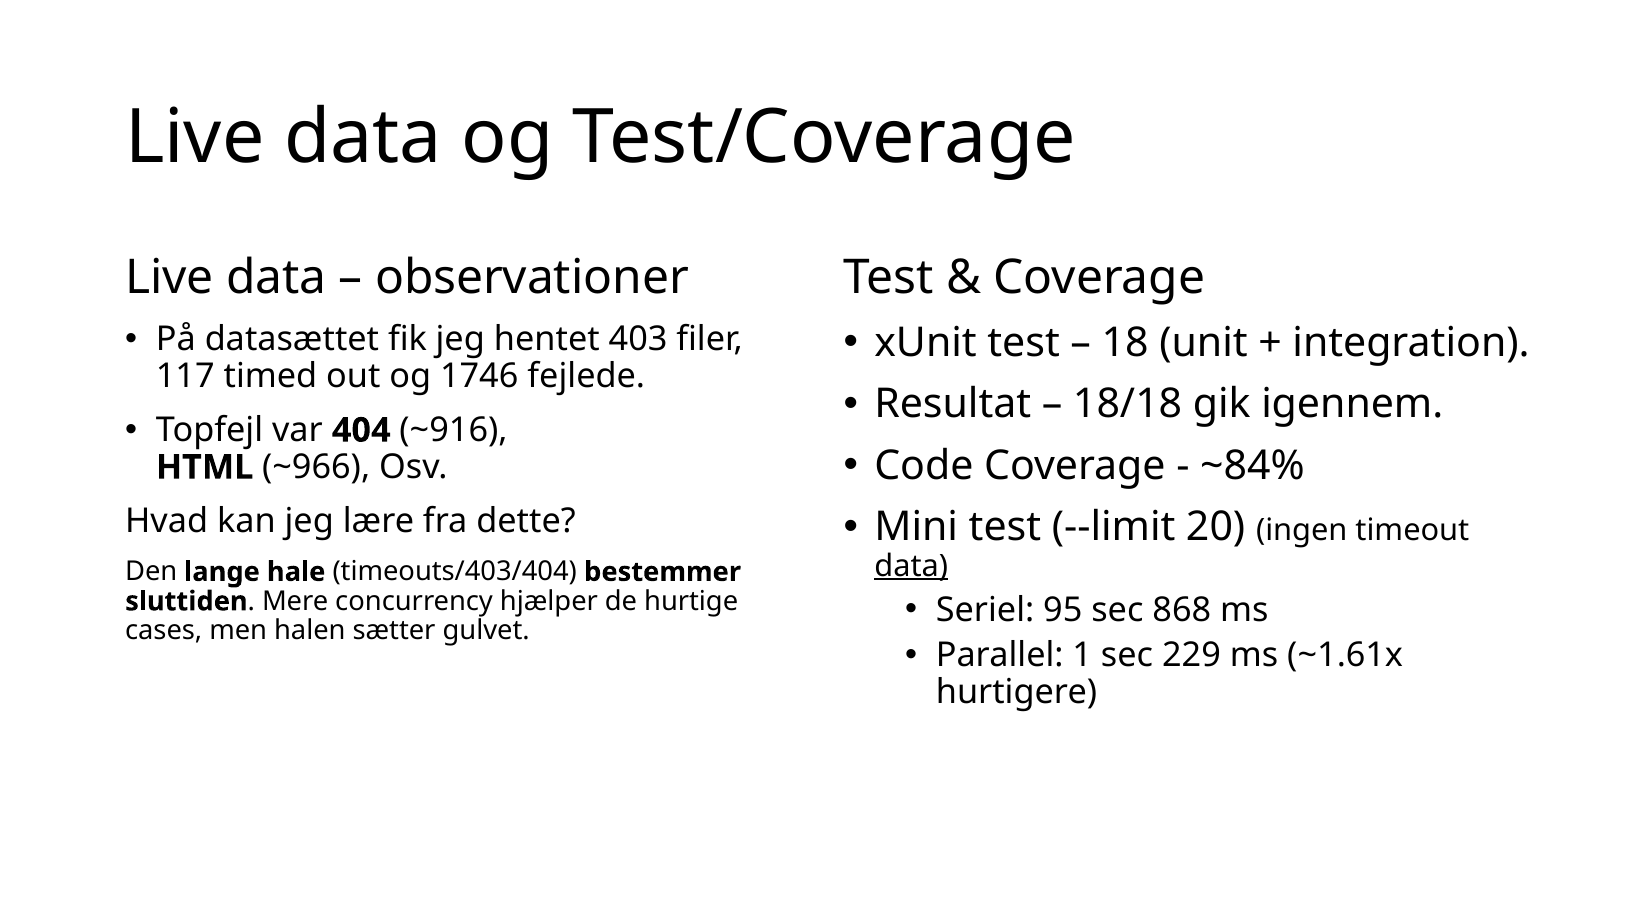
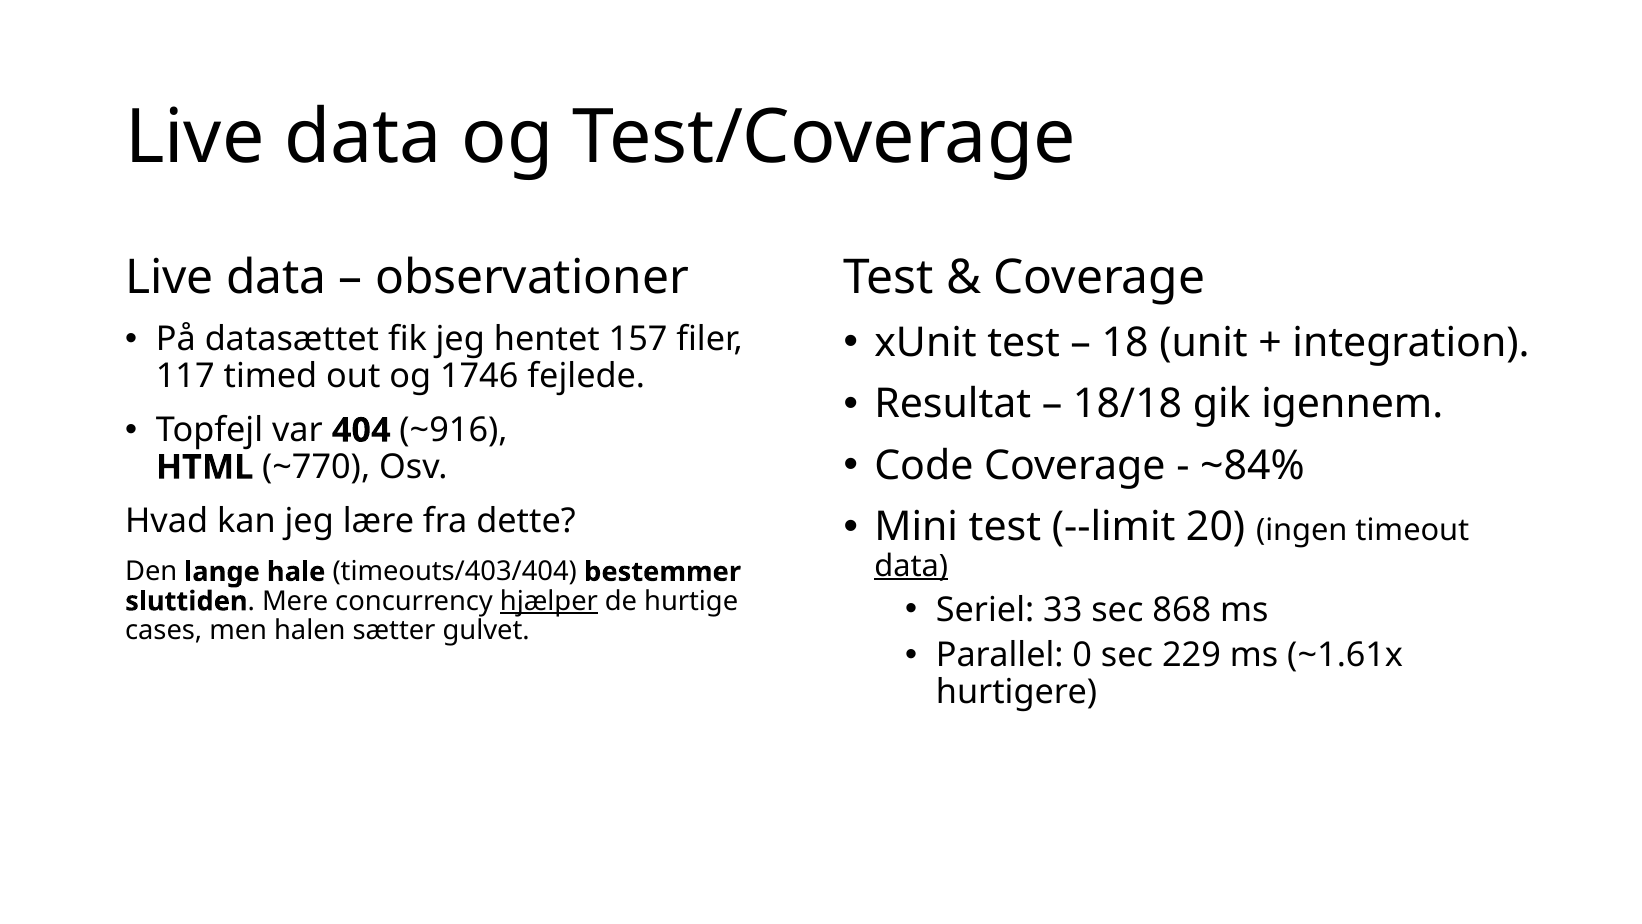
403: 403 -> 157 (638, 339)
~966: ~966 -> ~770 (316, 467)
95: 95 -> 33 (1063, 609)
hjælper underline: none -> present (549, 601)
1: 1 -> 0 (1082, 655)
